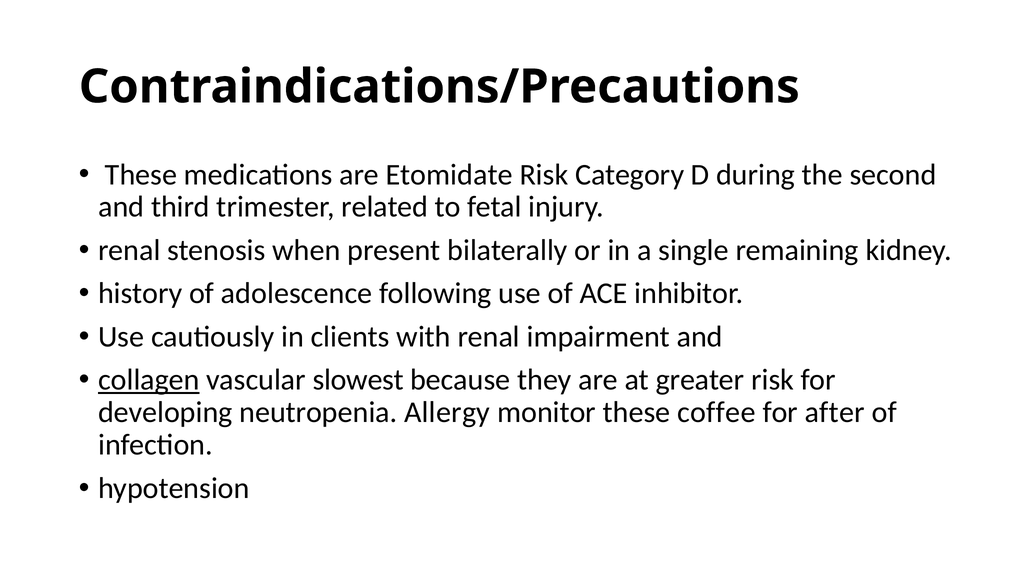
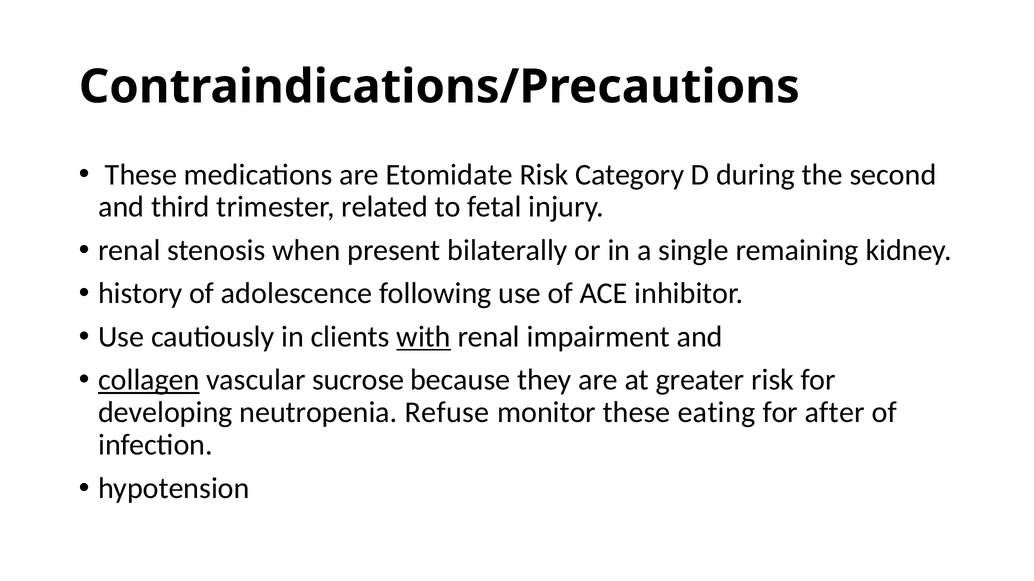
with underline: none -> present (424, 337)
slowest: slowest -> sucrose (358, 380)
Allergy: Allergy -> Refuse (447, 413)
coffee: coffee -> eating (717, 413)
